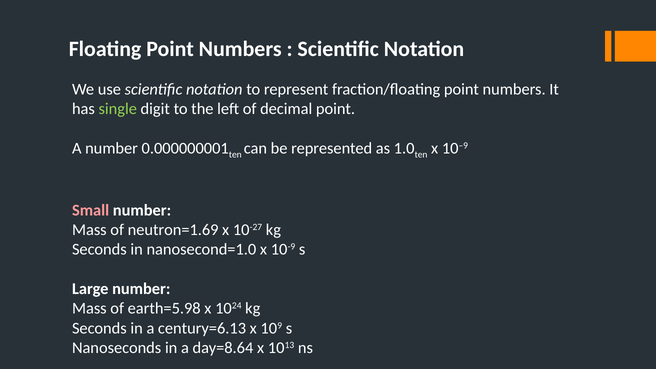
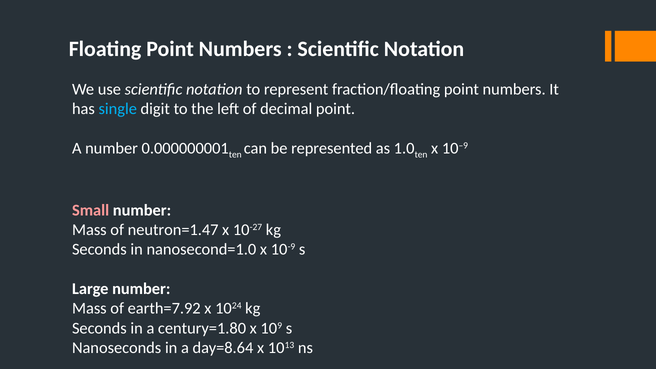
single colour: light green -> light blue (118, 109)
neutron=1.69: neutron=1.69 -> neutron=1.47 (173, 230)
earth=5.98: earth=5.98 -> earth=7.92 (164, 309)
century=6.13: century=6.13 -> century=1.80 (202, 328)
